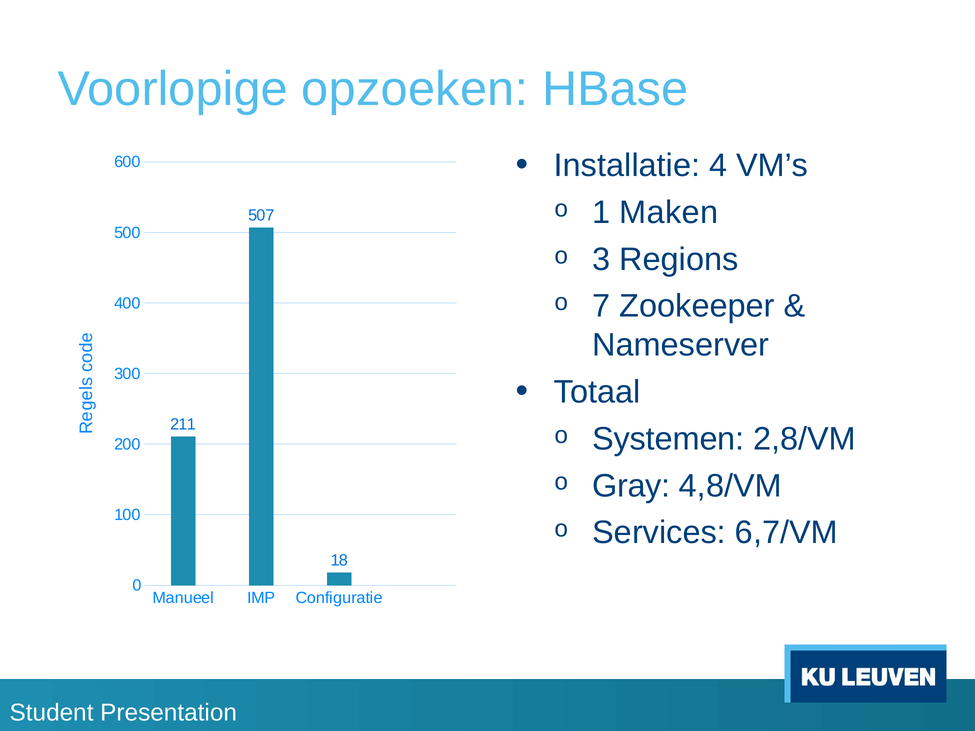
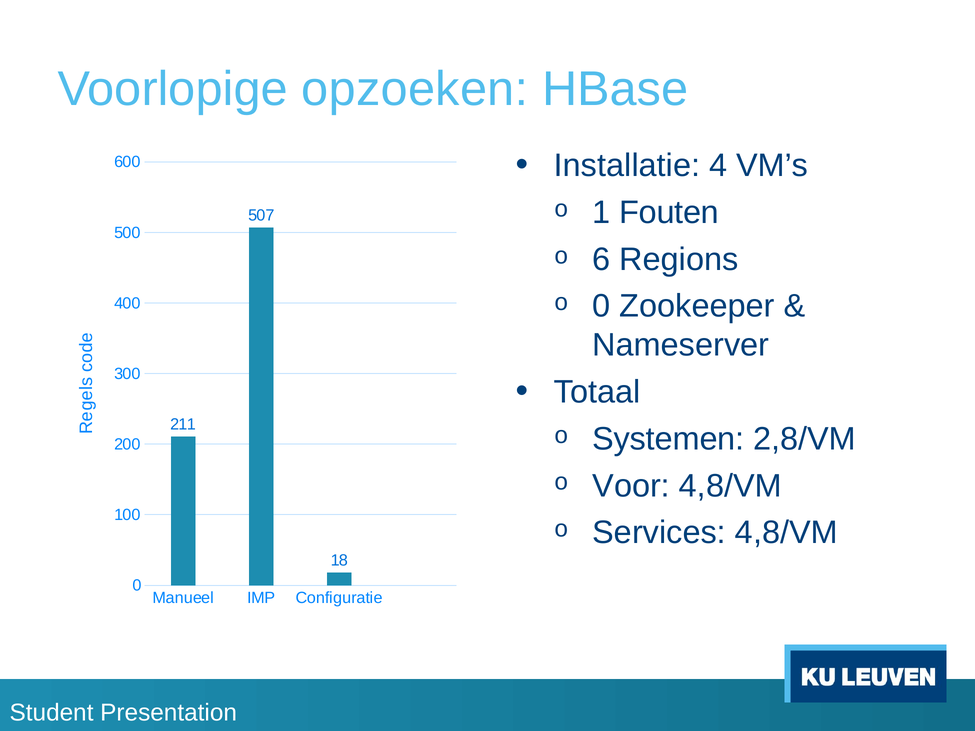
Maken: Maken -> Fouten (669, 213)
3: 3 -> 6 (601, 259)
7: 7 -> 0 (601, 306)
Gray: Gray -> Voor (631, 486)
Services 6,7/VM: 6,7/VM -> 4,8/VM (786, 533)
